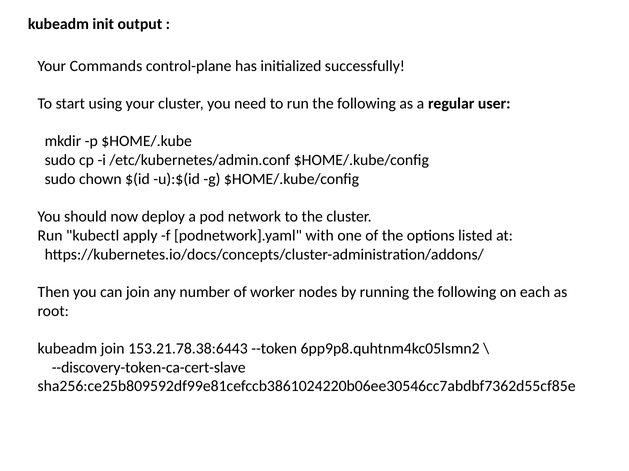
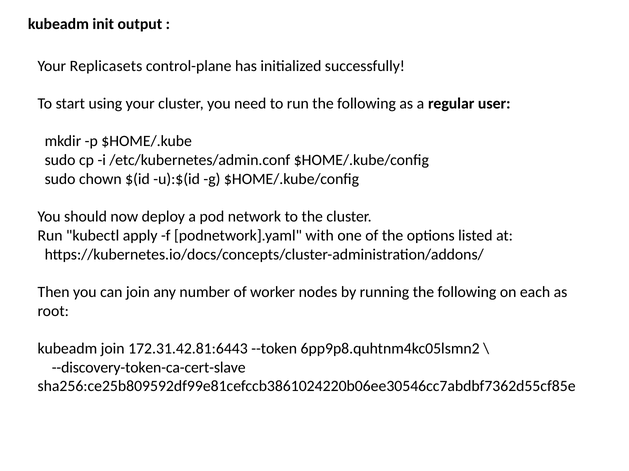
Commands: Commands -> Replicasets (106, 66)
153.21.78.38:6443: 153.21.78.38:6443 -> 172.31.42.81:6443 (188, 349)
